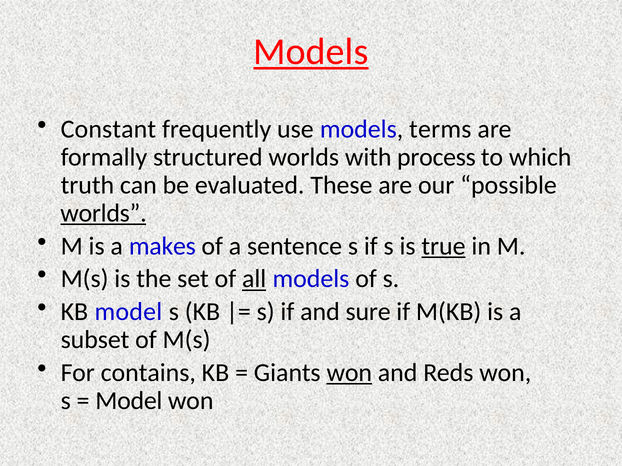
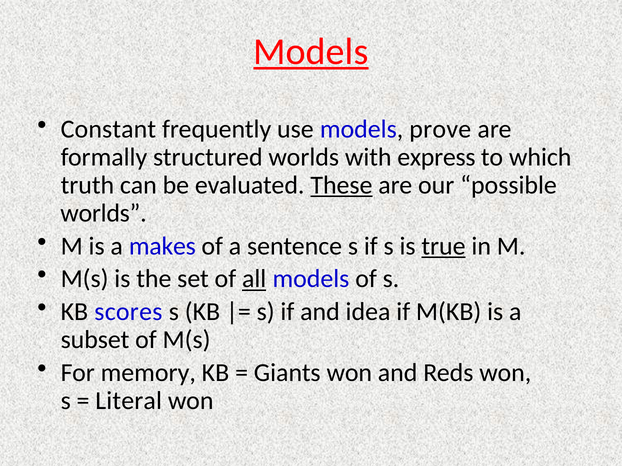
terms: terms -> prove (440, 129)
process: process -> express (436, 157)
These underline: none -> present (341, 185)
worlds underline: present -> none (104, 213)
KB model: model -> scores (128, 312)
sure: sure -> idea (368, 312)
contains: contains -> memory (148, 373)
won underline: present -> none (349, 373)
Model: Model -> Literal (129, 401)
